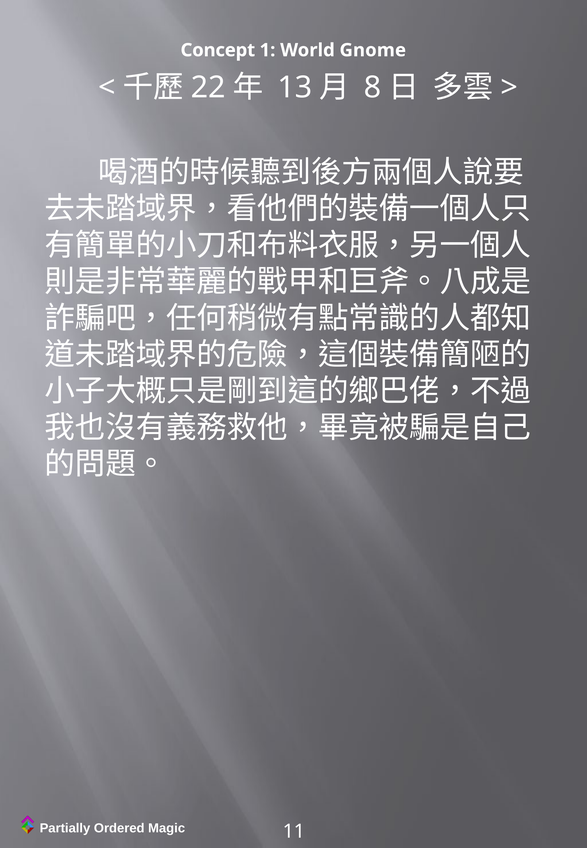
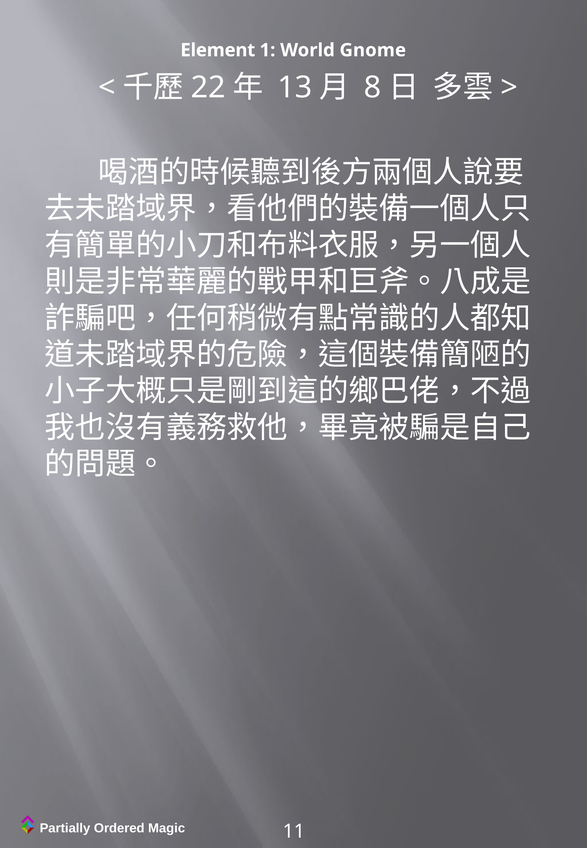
Concept: Concept -> Element (218, 50)
